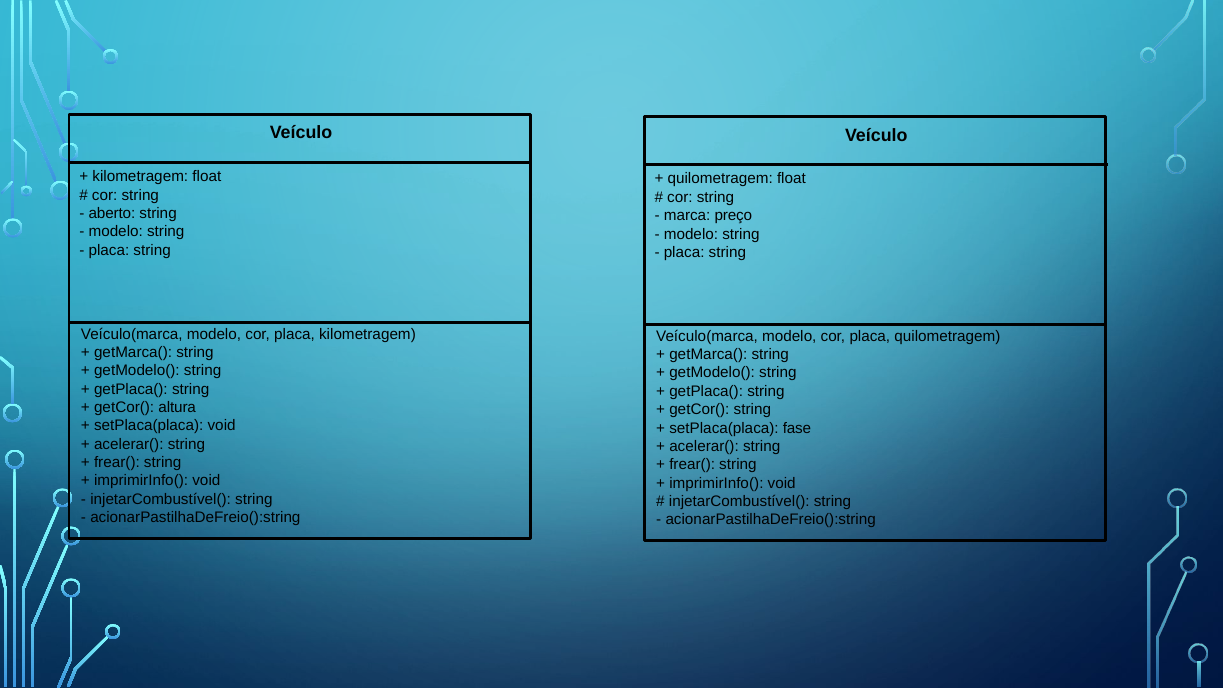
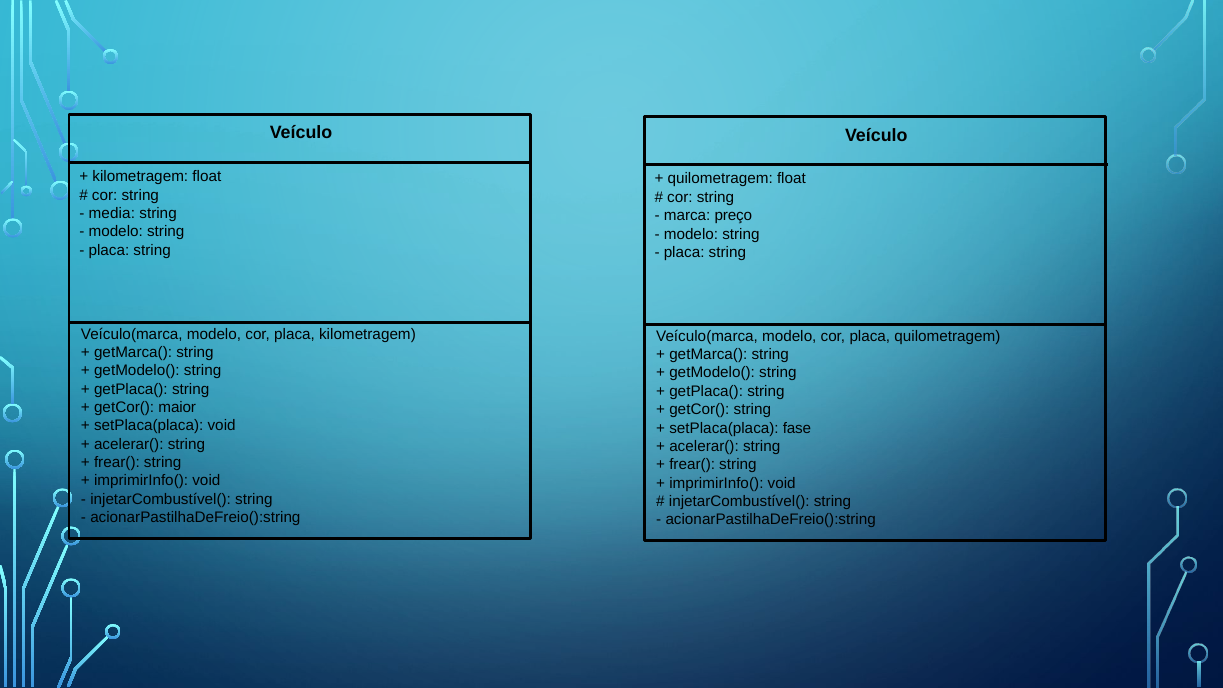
aberto: aberto -> media (112, 213)
altura: altura -> maior (177, 407)
